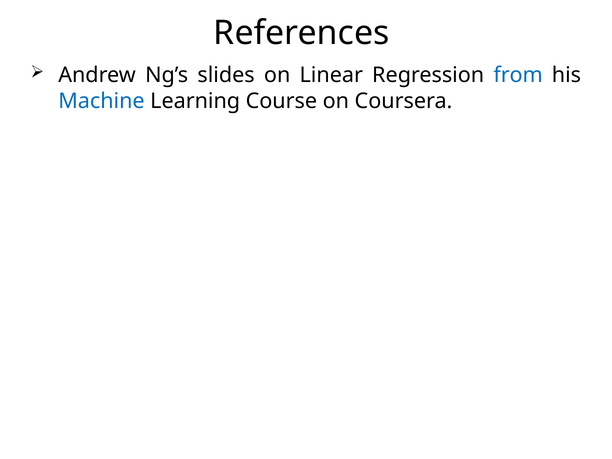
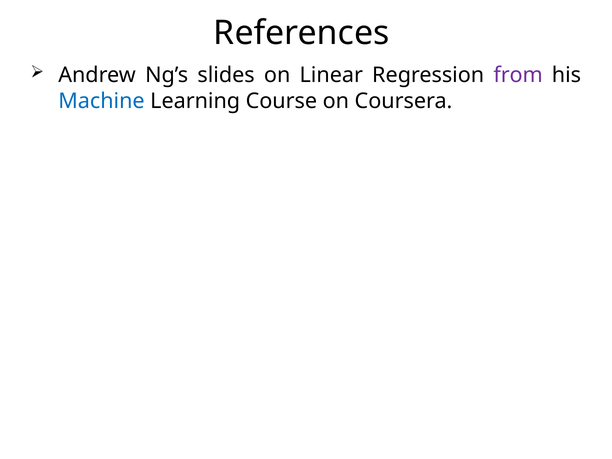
from colour: blue -> purple (518, 75)
